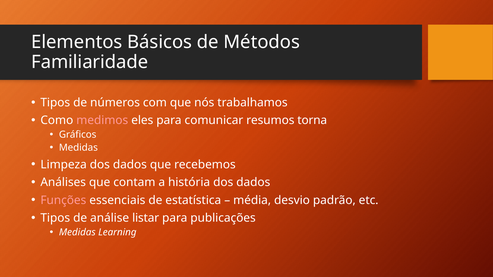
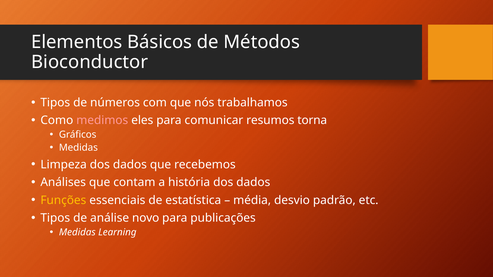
Familiaridade: Familiaridade -> Bioconductor (90, 62)
Funções colour: pink -> yellow (63, 200)
listar: listar -> novo (146, 218)
